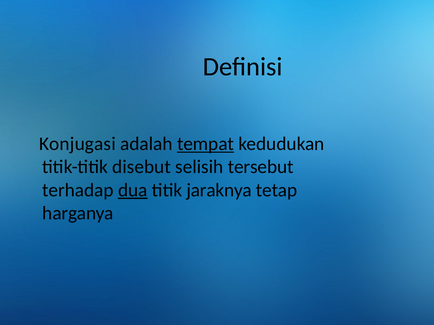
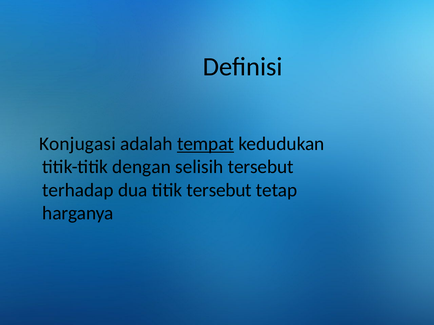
disebut: disebut -> dengan (142, 167)
dua underline: present -> none (133, 190)
titik jaraknya: jaraknya -> tersebut (219, 190)
